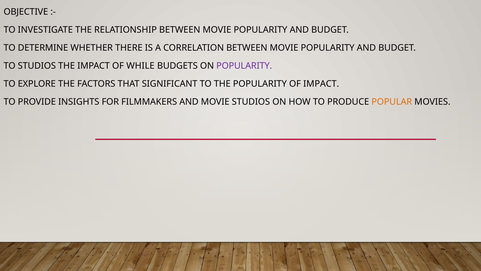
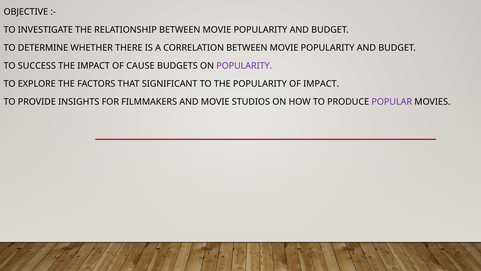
TO STUDIOS: STUDIOS -> SUCCESS (37, 66)
WHILE: WHILE -> CAUSE (140, 66)
POPULAR colour: orange -> purple (392, 102)
